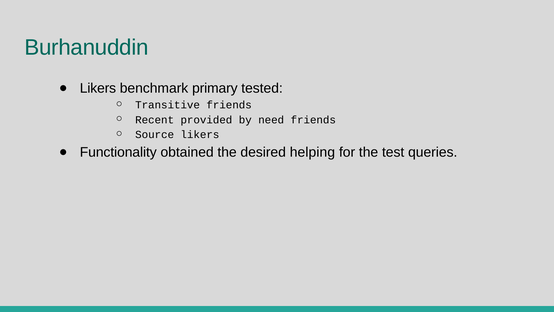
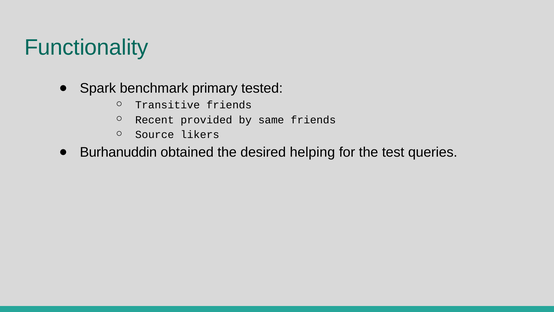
Burhanuddin: Burhanuddin -> Functionality (86, 47)
Likers: Likers -> Spark (98, 88)
need: need -> same (271, 120)
Functionality: Functionality -> Burhanuddin (118, 152)
